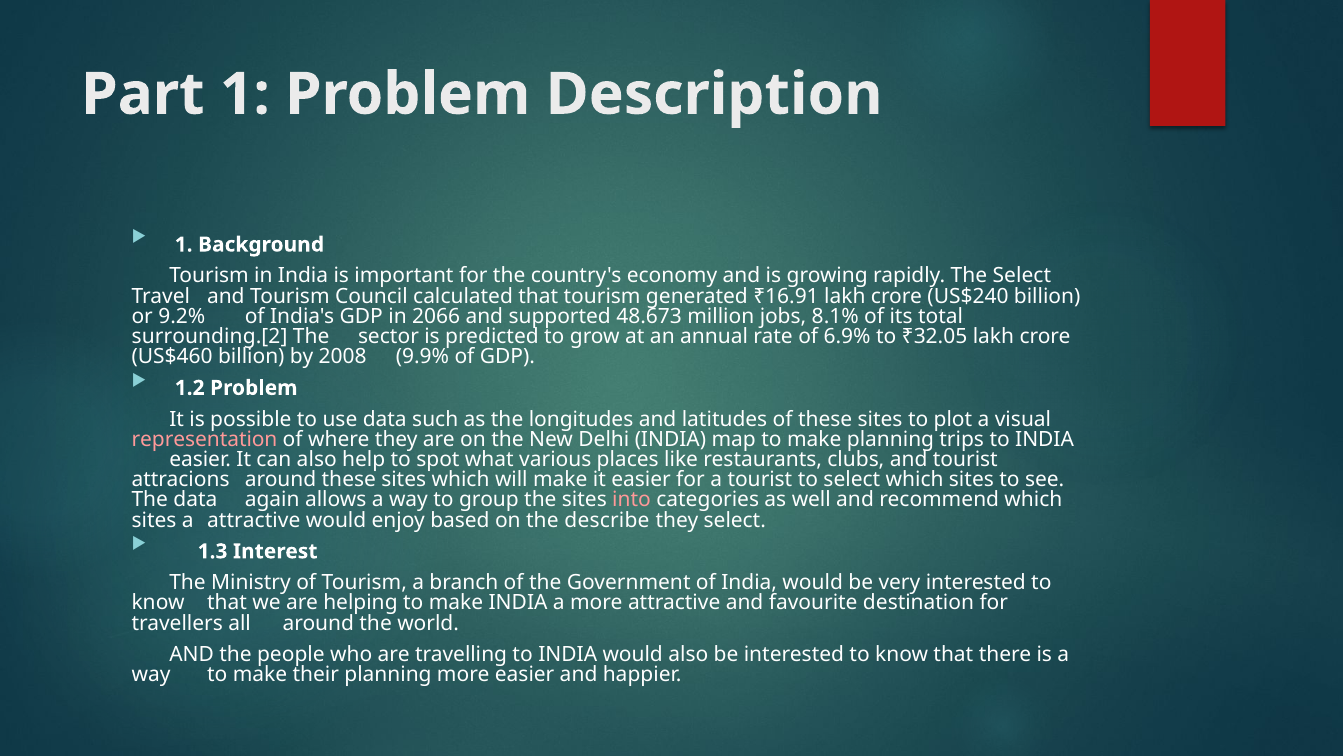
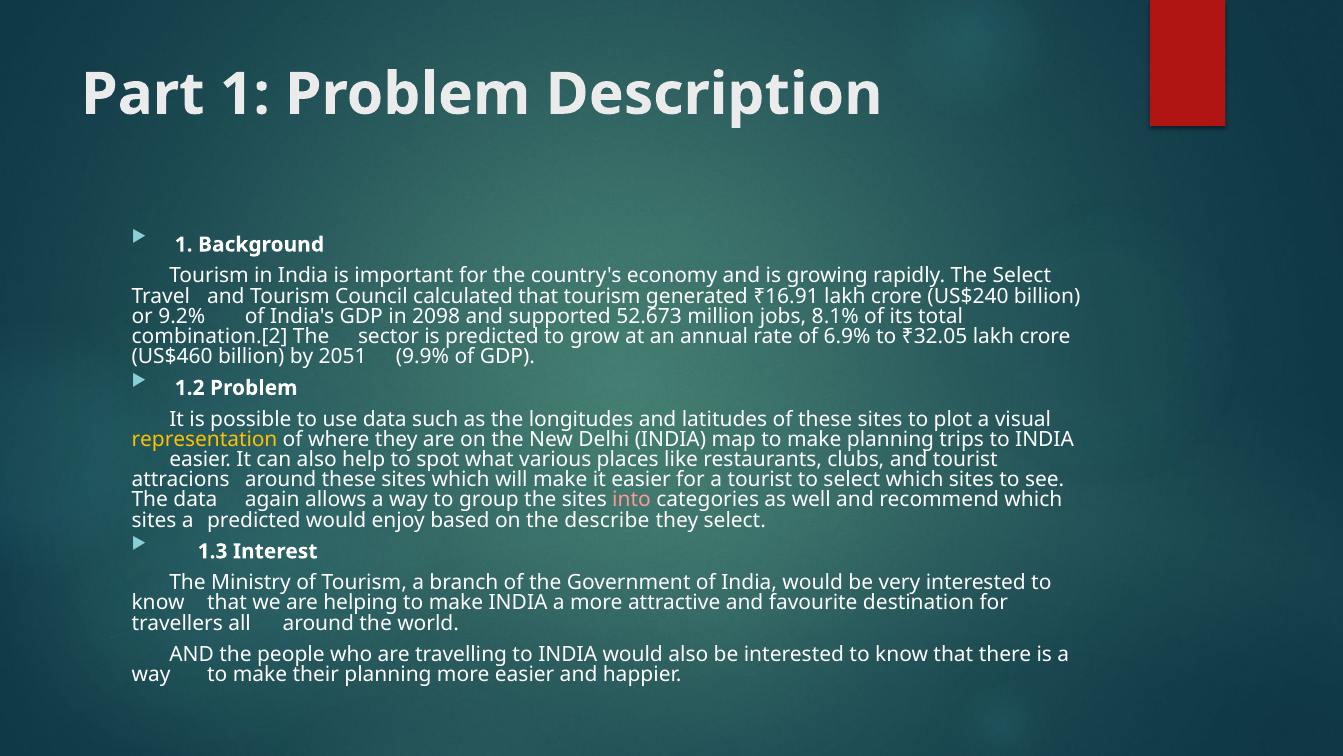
2066: 2066 -> 2098 (436, 316)
48.673: 48.673 -> 52.673 (649, 316)
surrounding.[2: surrounding.[2 -> combination.[2 (210, 336)
2008: 2008 -> 2051 (343, 356)
representation colour: pink -> yellow (205, 439)
a attractive: attractive -> predicted (254, 520)
